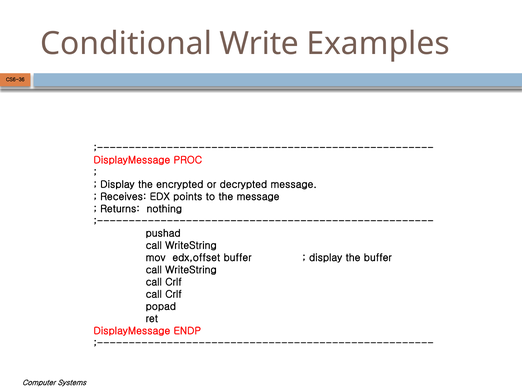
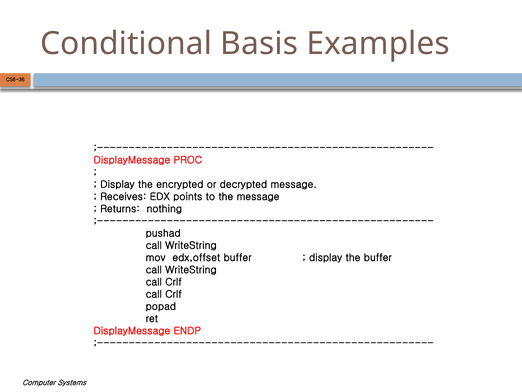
Write: Write -> Basis (259, 44)
